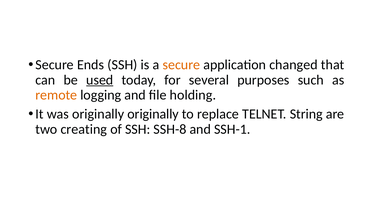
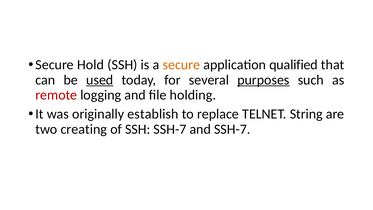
Ends: Ends -> Hold (90, 65)
changed: changed -> qualified (294, 65)
purposes underline: none -> present (263, 80)
remote colour: orange -> red (56, 95)
originally originally: originally -> establish (153, 114)
SSH SSH-8: SSH-8 -> SSH-7 (170, 129)
and SSH-1: SSH-1 -> SSH-7 (232, 129)
